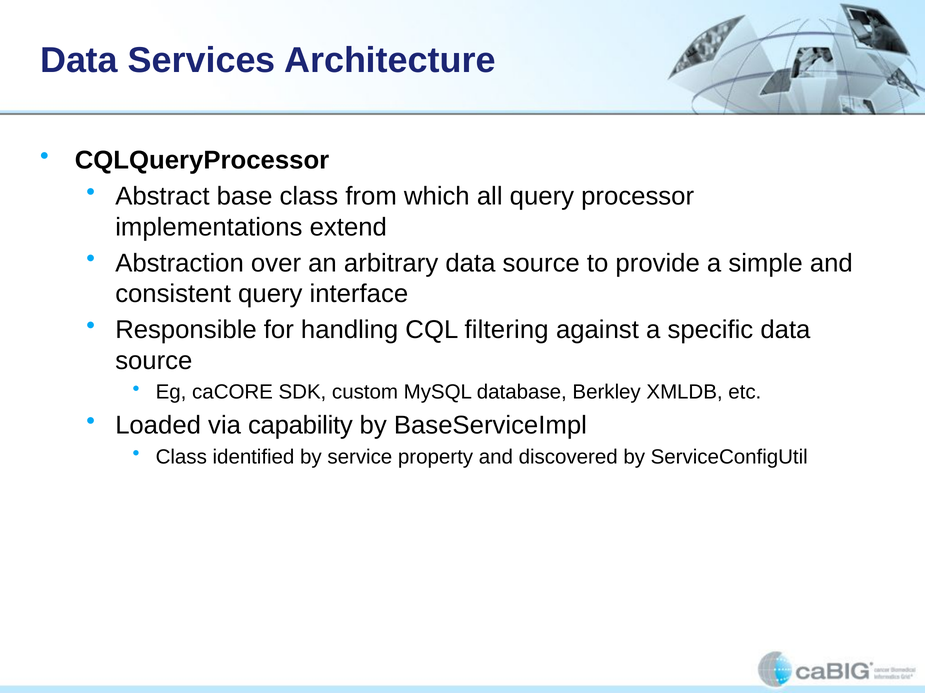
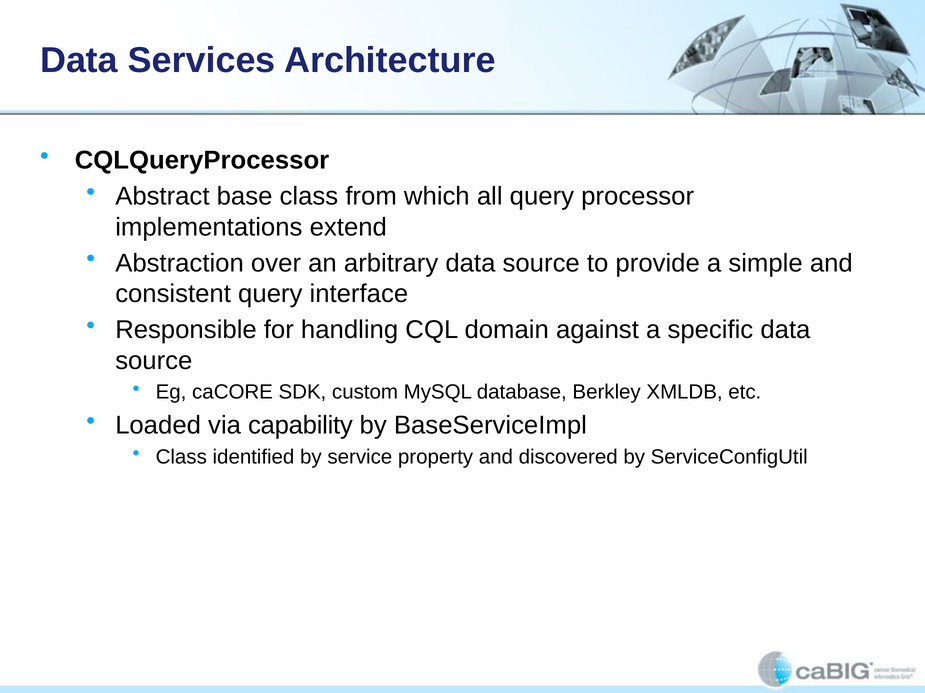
filtering: filtering -> domain (507, 330)
